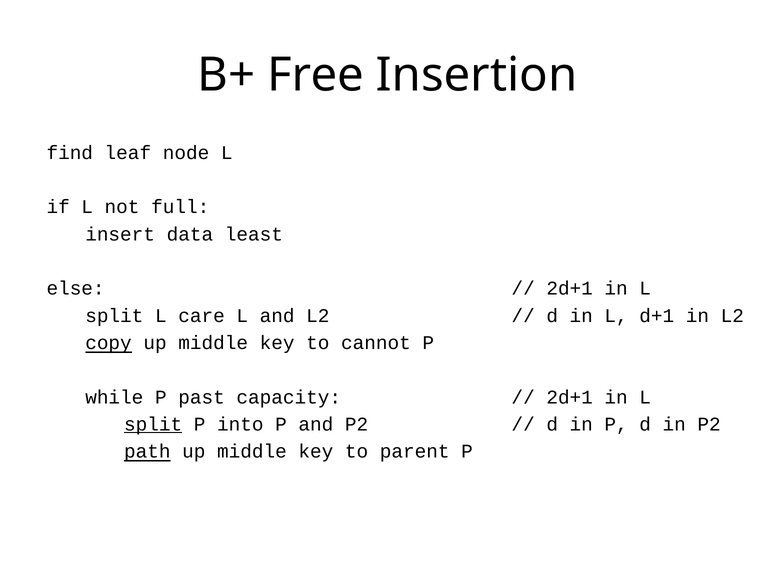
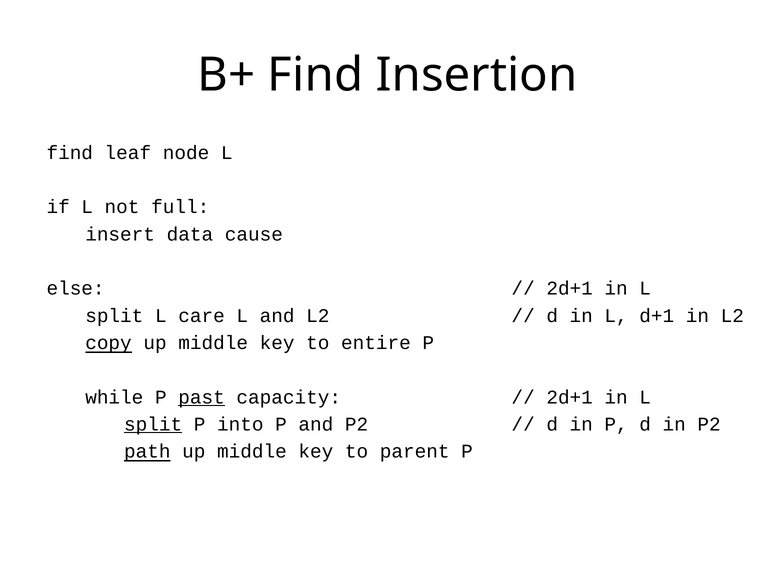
B+ Free: Free -> Find (315, 75)
least: least -> cause (254, 234)
cannot: cannot -> entire (376, 342)
past underline: none -> present (202, 397)
